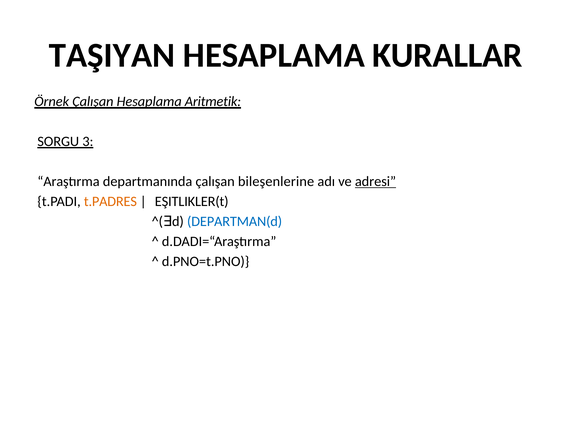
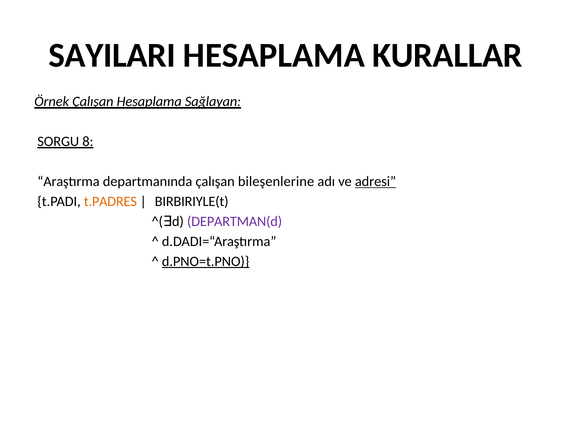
TAŞIYAN: TAŞIYAN -> SAYILARI (112, 55)
Aritmetik: Aritmetik -> Sağlayan (213, 102)
3: 3 -> 8 (88, 142)
EŞITLIKLER(t: EŞITLIKLER(t -> BIRBIRIYLE(t (192, 202)
DEPARTMAN(d colour: blue -> purple (235, 222)
d.PNO=t.PNO underline: none -> present (206, 262)
